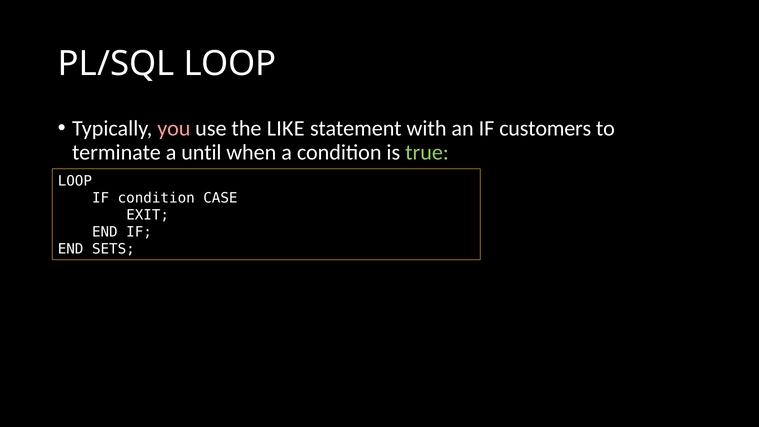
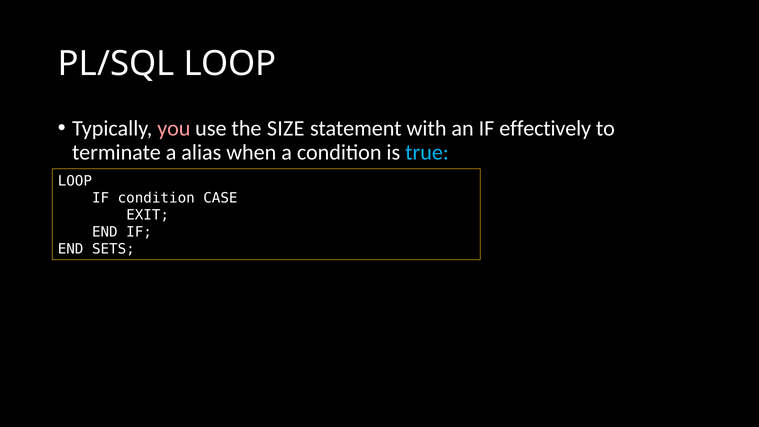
LIKE: LIKE -> SIZE (286, 128)
customers: customers -> effectively (545, 128)
until: until -> alias (201, 152)
true colour: light green -> light blue (427, 152)
